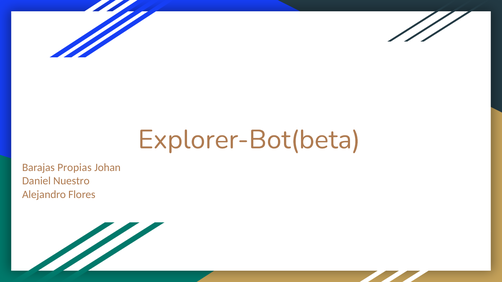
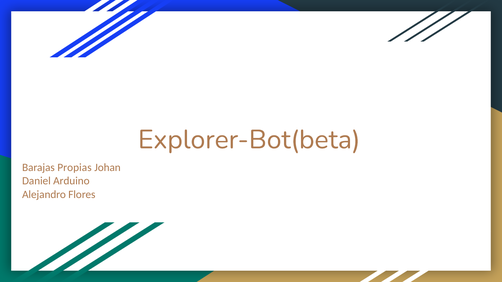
Nuestro: Nuestro -> Arduino (71, 181)
